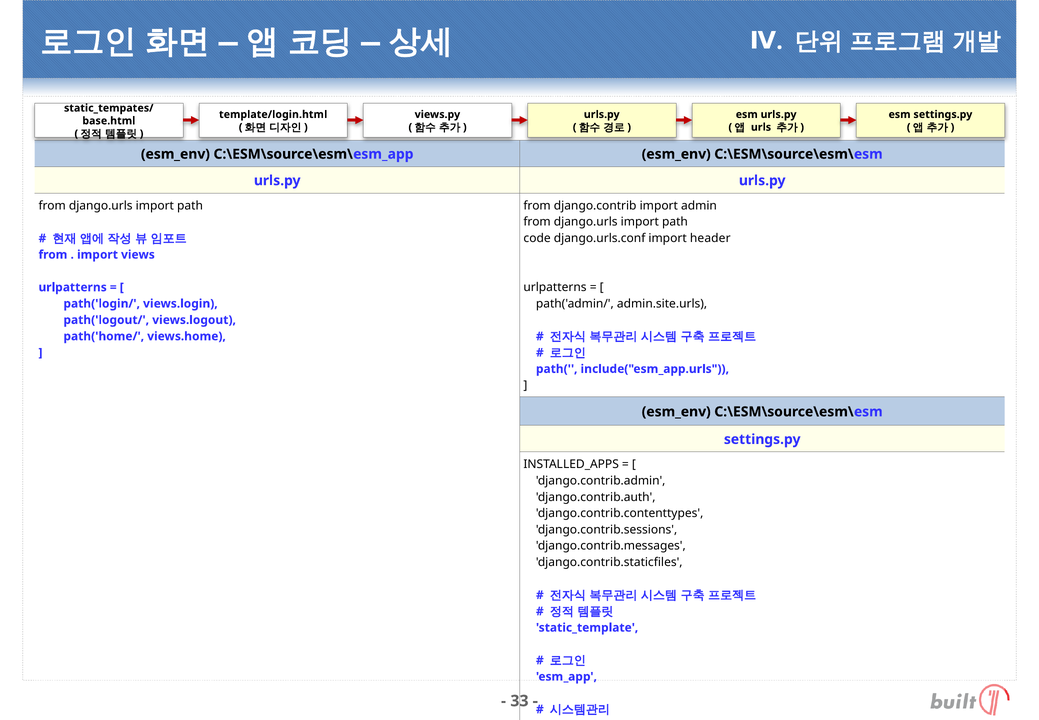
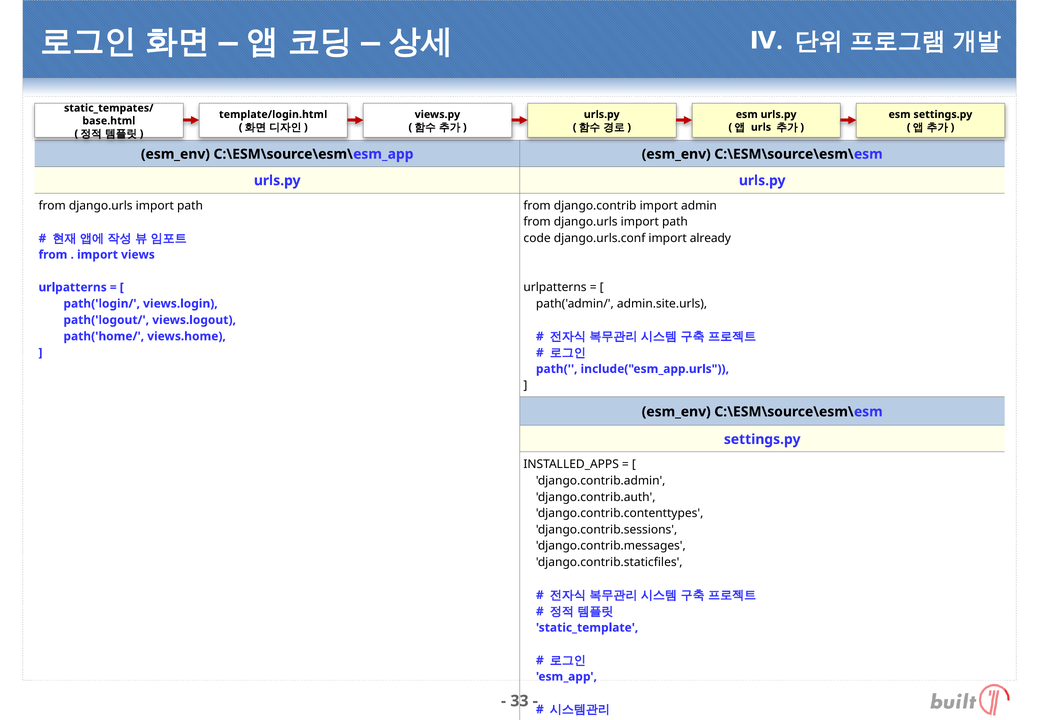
header: header -> already (710, 238)
